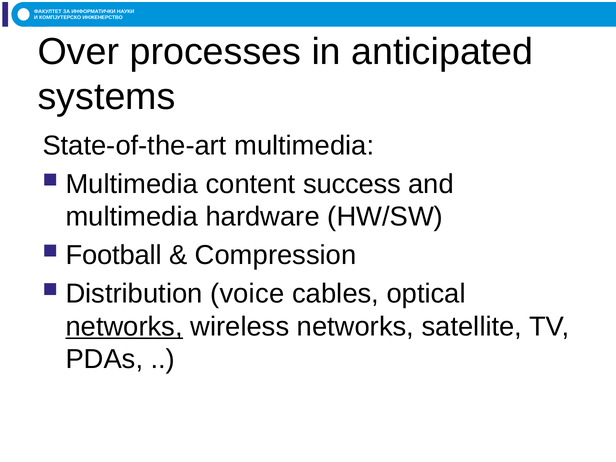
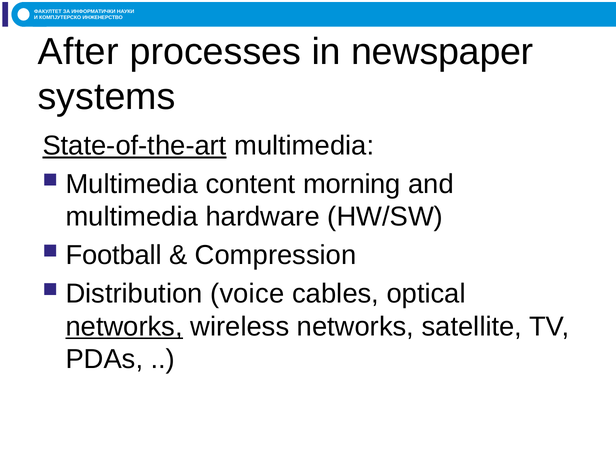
Over: Over -> After (78, 52)
anticipated: anticipated -> newspaper (442, 52)
State-of-the-art underline: none -> present (135, 146)
success: success -> morning (352, 184)
